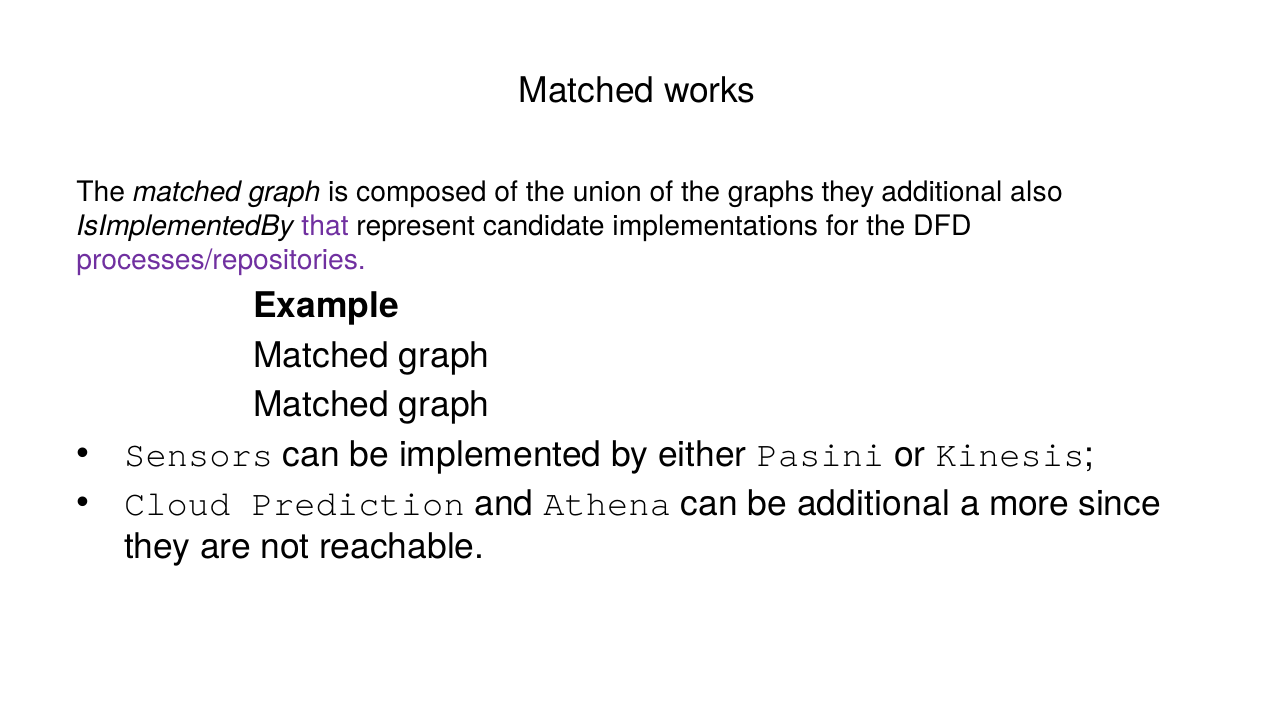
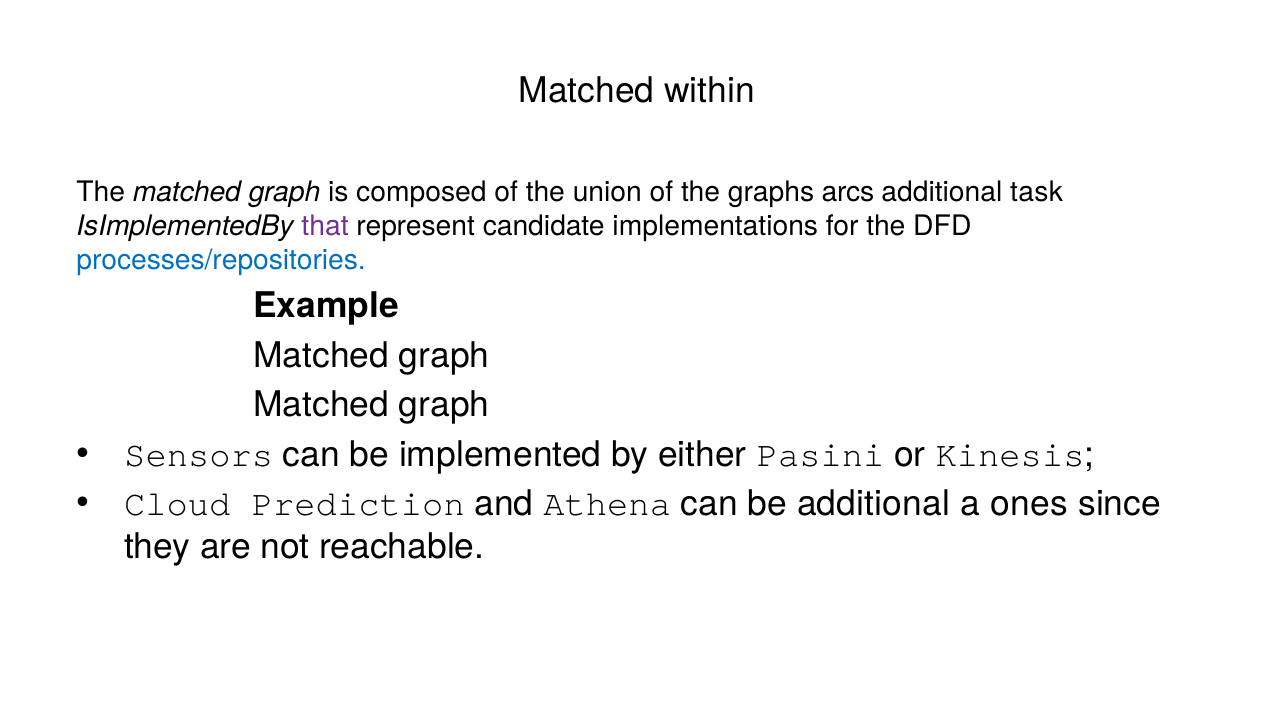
works: works -> within (710, 91)
graphs they: they -> arcs (848, 193)
also: also -> task (1037, 193)
processes/repositories colour: purple -> blue (221, 260)
more: more -> ones (1029, 504)
